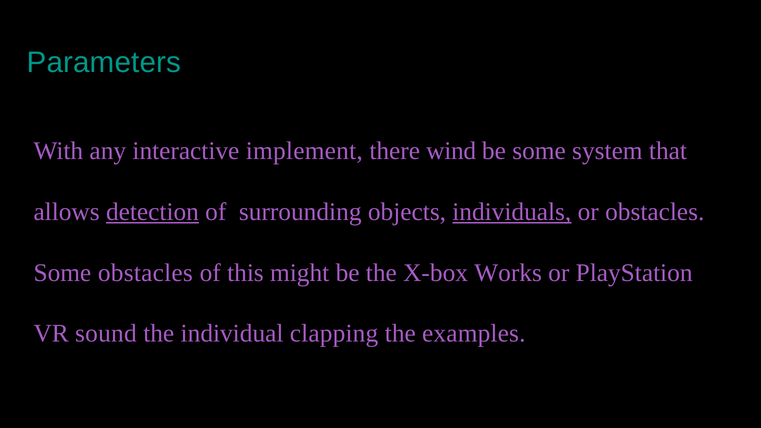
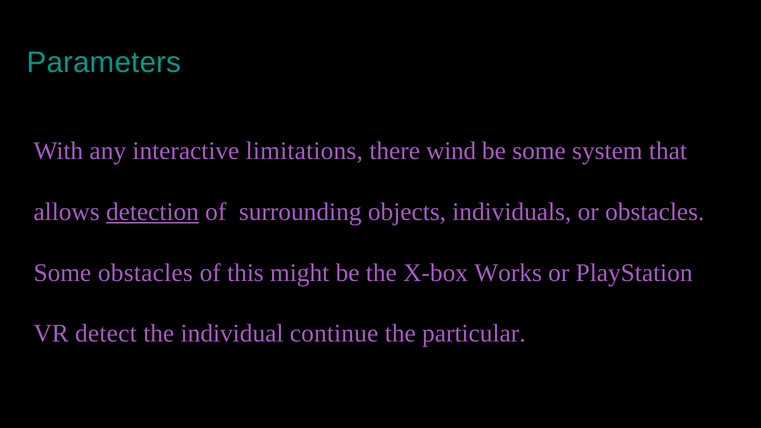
implement: implement -> limitations (304, 151)
individuals underline: present -> none (512, 212)
sound: sound -> detect (106, 334)
clapping: clapping -> continue (334, 334)
examples: examples -> particular (474, 334)
